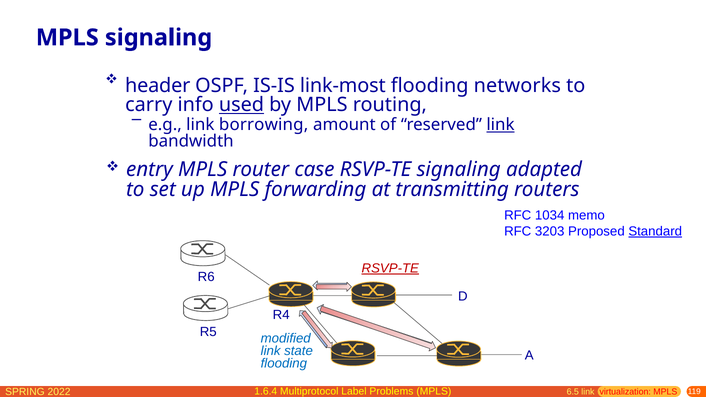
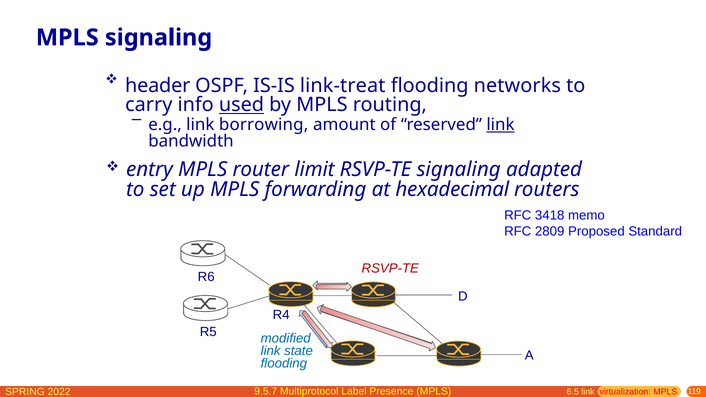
link-most: link-most -> link-treat (343, 86)
case: case -> limit (315, 170)
transmitting: transmitting -> hexadecimal (452, 190)
1034: 1034 -> 3418 (550, 216)
3203: 3203 -> 2809 (550, 232)
Standard underline: present -> none (655, 232)
RSVP-TE underline: present -> none (390, 269)
1.6.4: 1.6.4 -> 9.5.7 (266, 391)
Problems: Problems -> Presence (391, 391)
